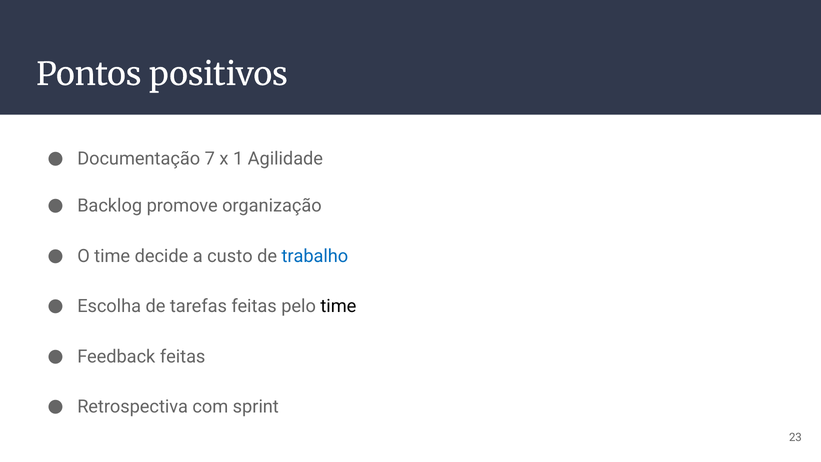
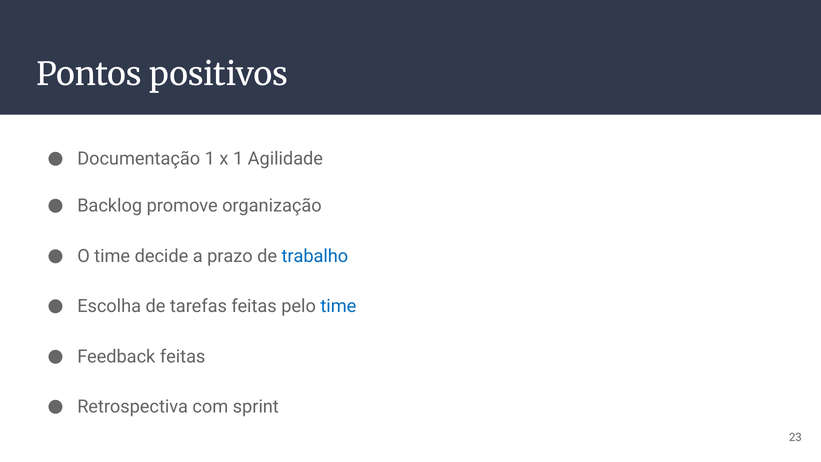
Documentação 7: 7 -> 1 (210, 159)
custo: custo -> prazo (230, 256)
time colour: black -> blue (338, 306)
